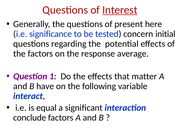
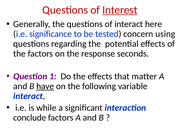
of present: present -> interact (129, 24)
initial: initial -> using (165, 34)
average: average -> seconds (133, 54)
have underline: none -> present (45, 86)
equal: equal -> while (46, 108)
